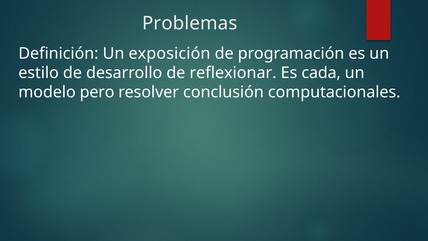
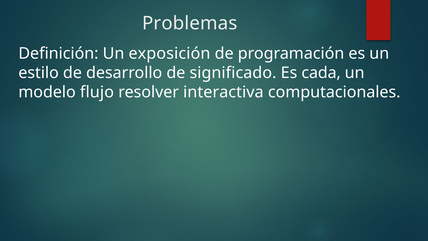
reflexionar: reflexionar -> significado (233, 73)
pero: pero -> flujo (97, 92)
conclusión: conclusión -> interactiva (223, 92)
